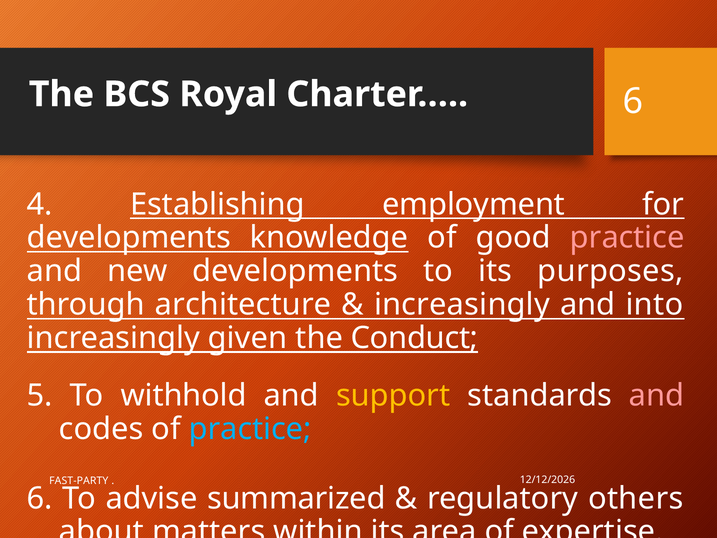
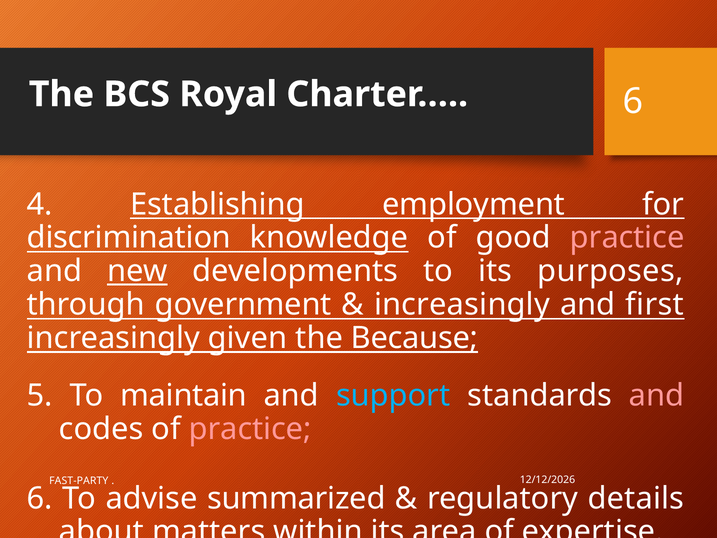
developments: developments -> discrimination (129, 238)
new underline: none -> present (137, 271)
architecture: architecture -> government (243, 304)
into: into -> first (655, 304)
Conduct: Conduct -> Because (414, 338)
withhold: withhold -> maintain (184, 395)
support colour: yellow -> light blue (393, 395)
practice colour: light blue -> pink (250, 429)
others: others -> details (636, 498)
